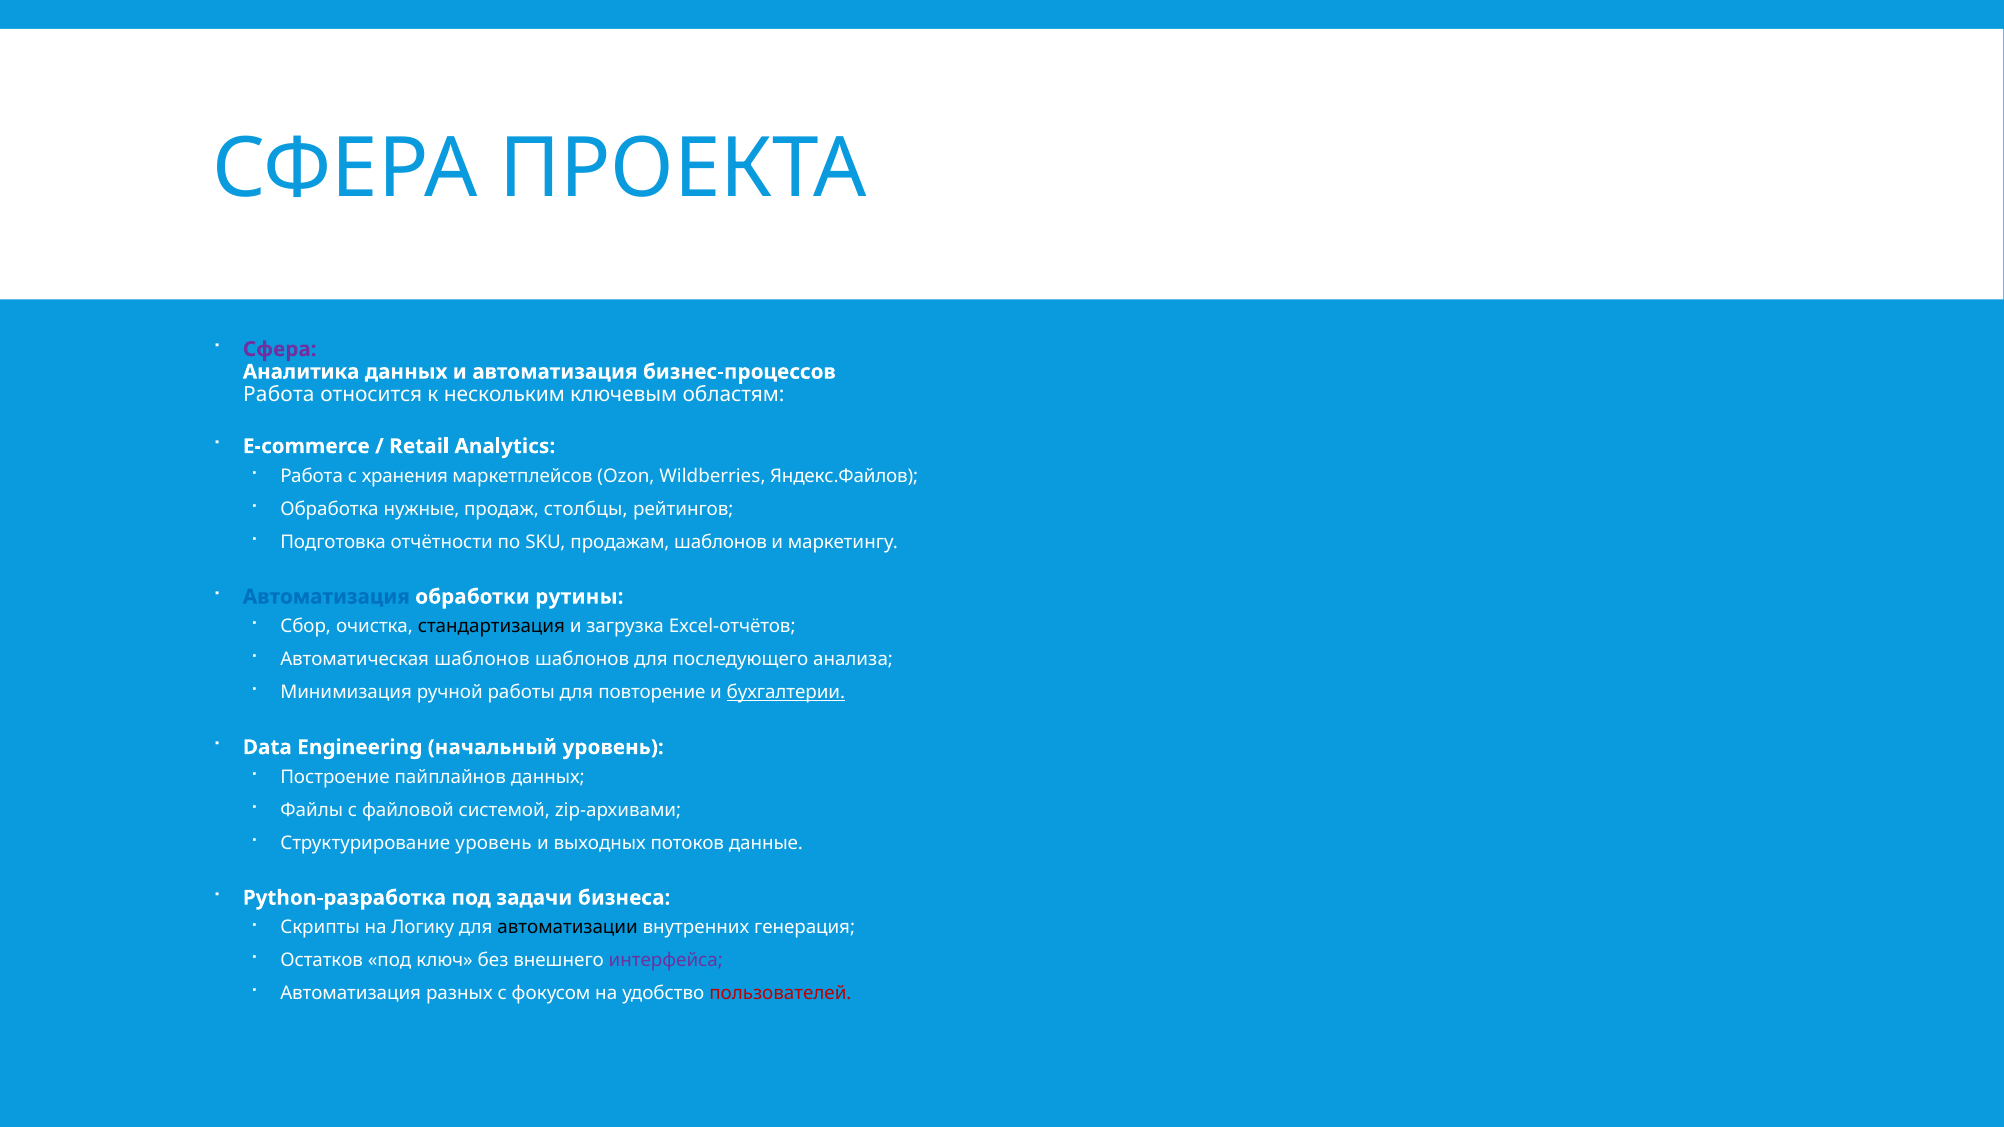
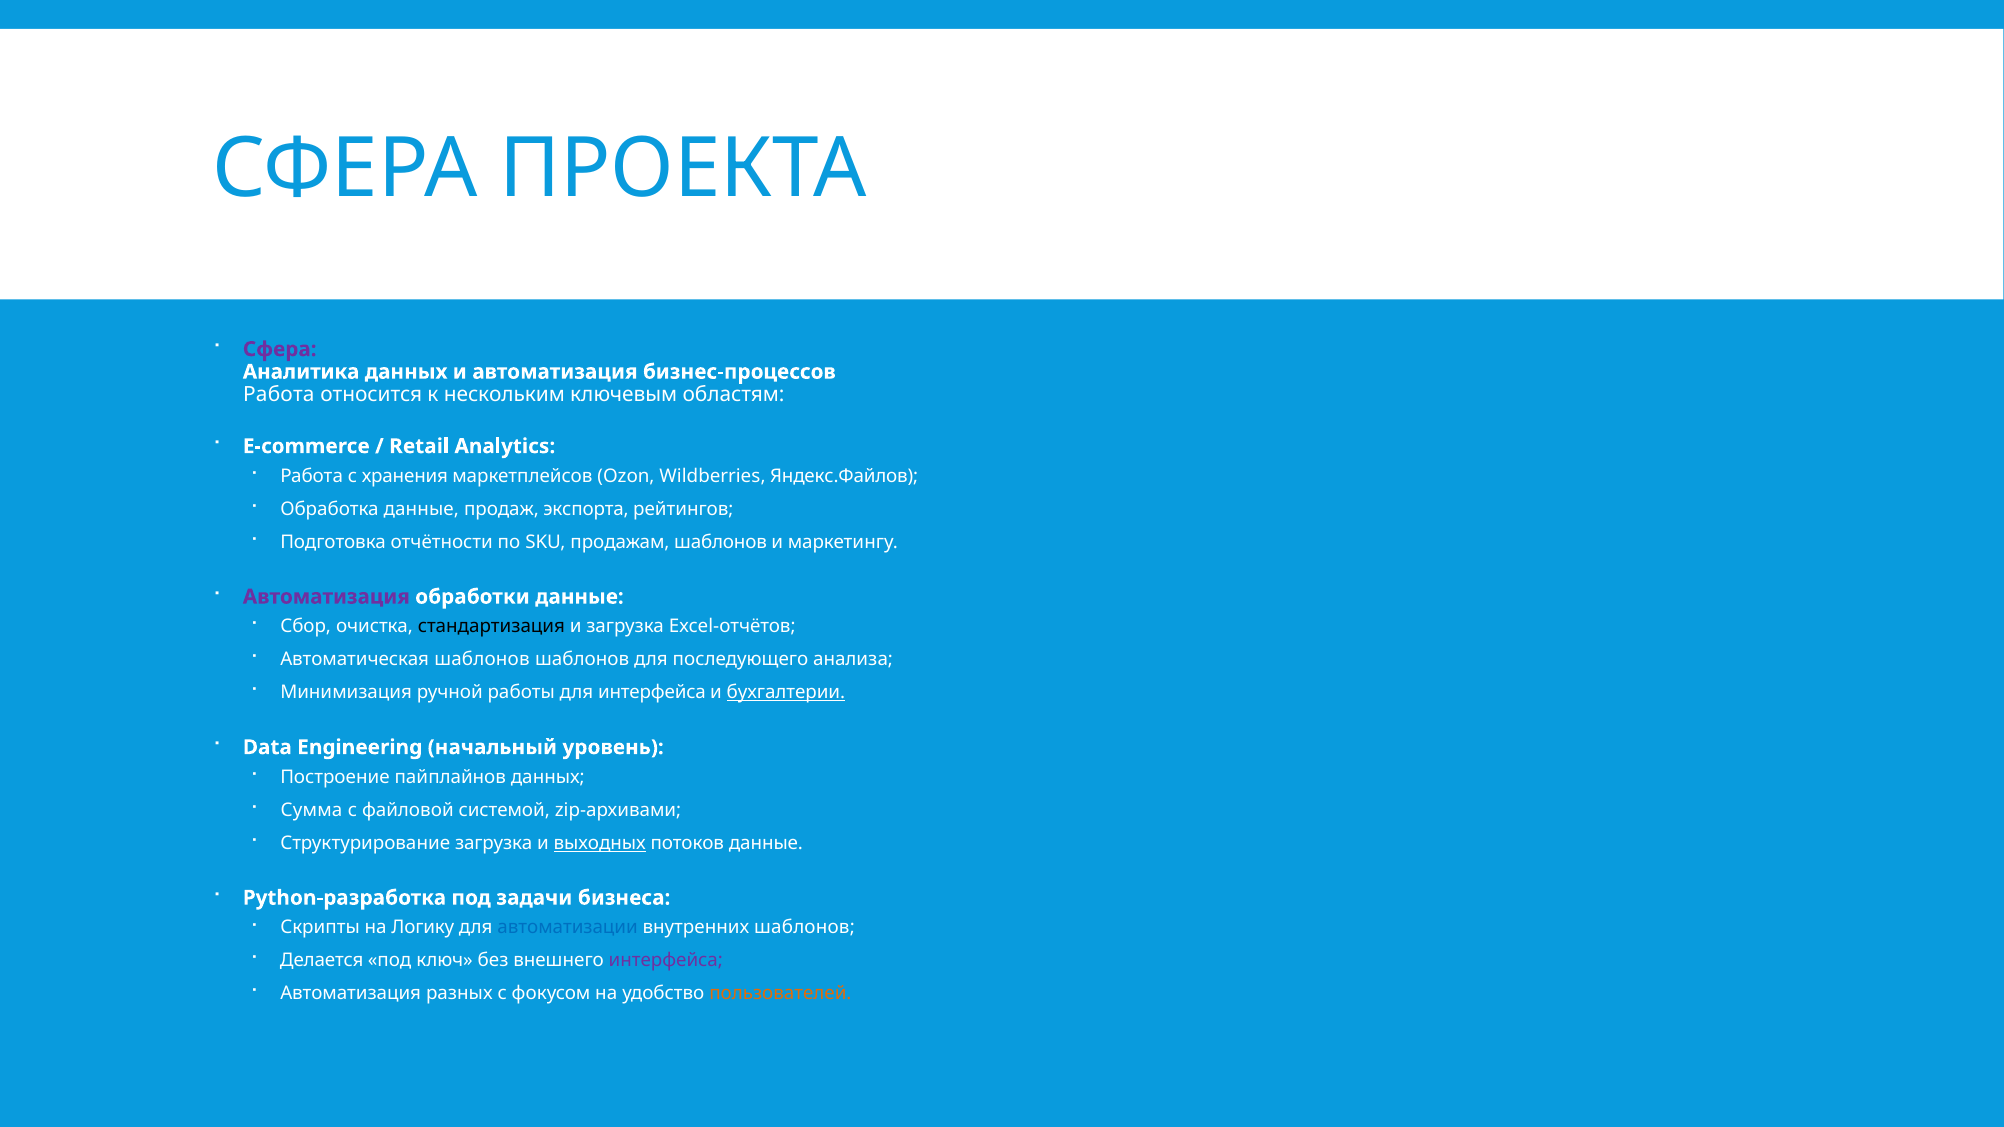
Обработка нужные: нужные -> данные (421, 509)
столбцы: столбцы -> экспорта (586, 509)
Автоматизация colour: blue -> purple (326, 597)
обработки рутины: рутины -> данные (579, 597)
для повторение: повторение -> интерфейса (652, 693)
Файлы: Файлы -> Сумма (312, 810)
Структурирование уровень: уровень -> загрузка (494, 843)
выходных underline: none -> present (600, 843)
автоматизации colour: black -> blue (568, 928)
внутренних генерация: генерация -> шаблонов (804, 928)
Остатков: Остатков -> Делается (322, 961)
пользователей colour: red -> orange (780, 994)
